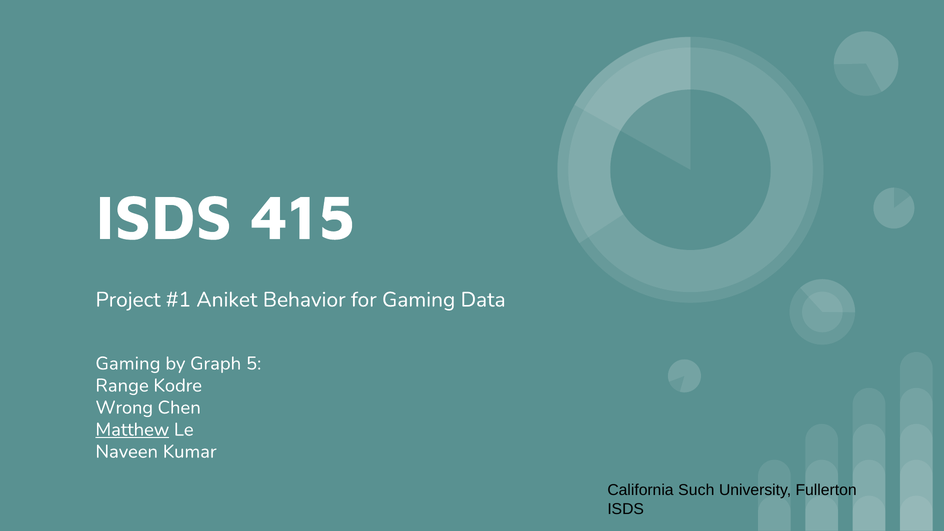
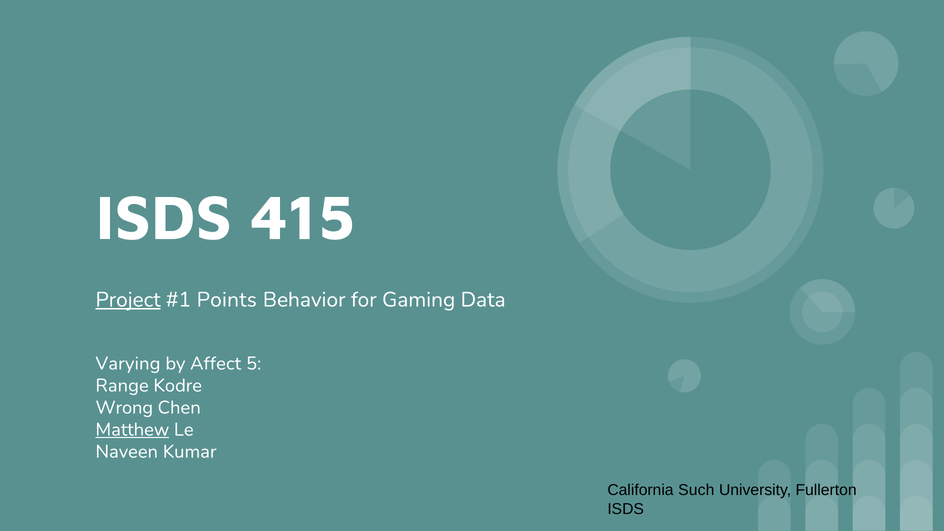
Project underline: none -> present (128, 300)
Aniket: Aniket -> Points (227, 300)
Gaming: Gaming -> Varying (128, 363)
Graph: Graph -> Affect (216, 363)
